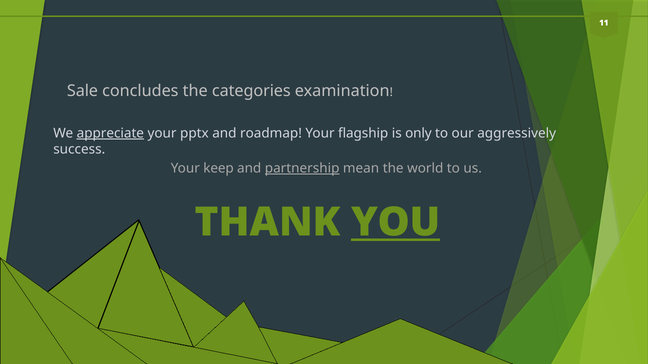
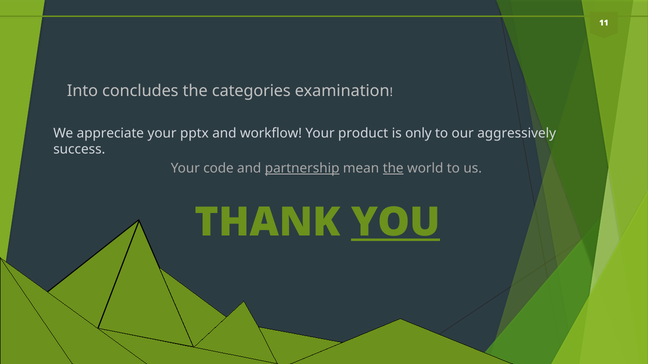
Sale: Sale -> Into (82, 91)
appreciate underline: present -> none (110, 133)
roadmap: roadmap -> workflow (271, 133)
flagship: flagship -> product (363, 133)
keep: keep -> code (219, 168)
the underline: none -> present (393, 168)
